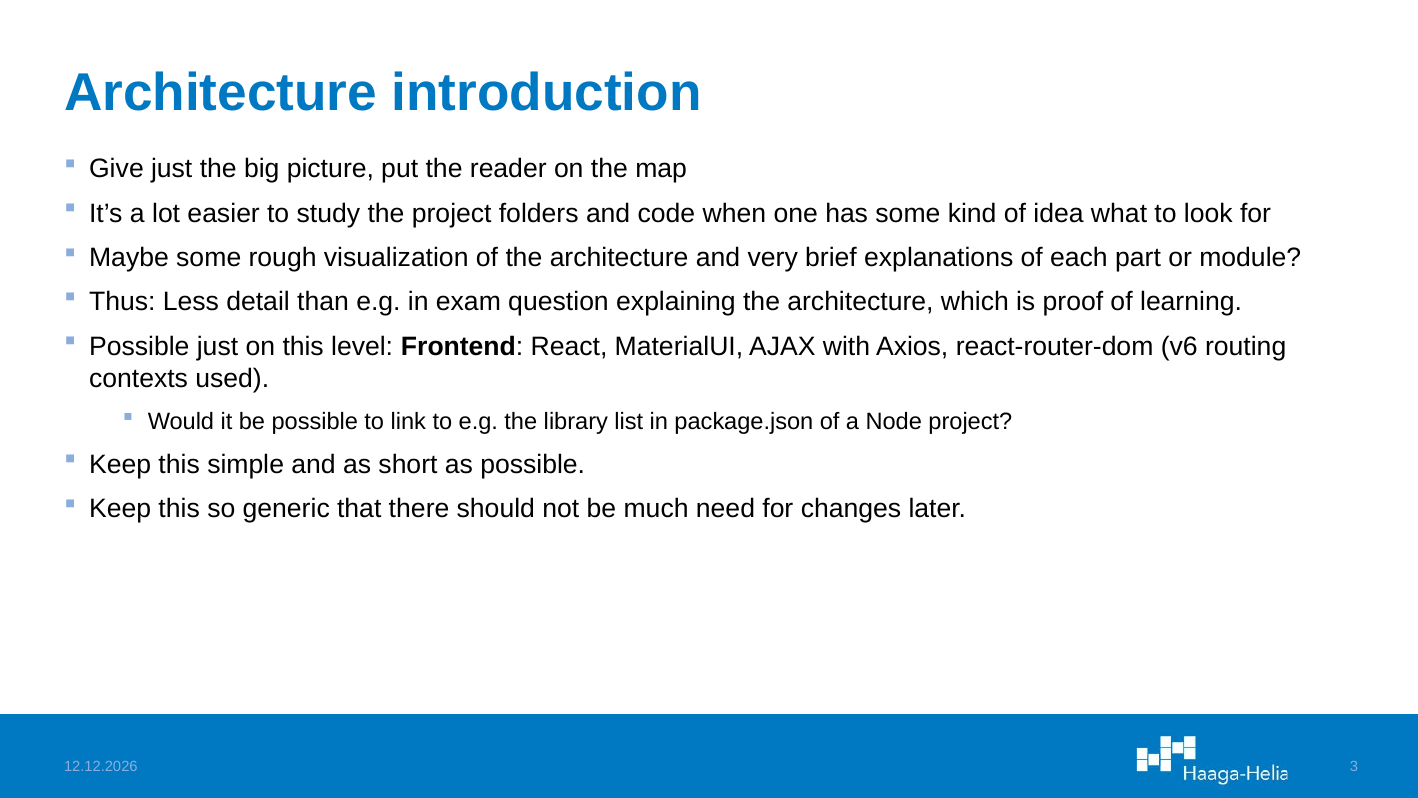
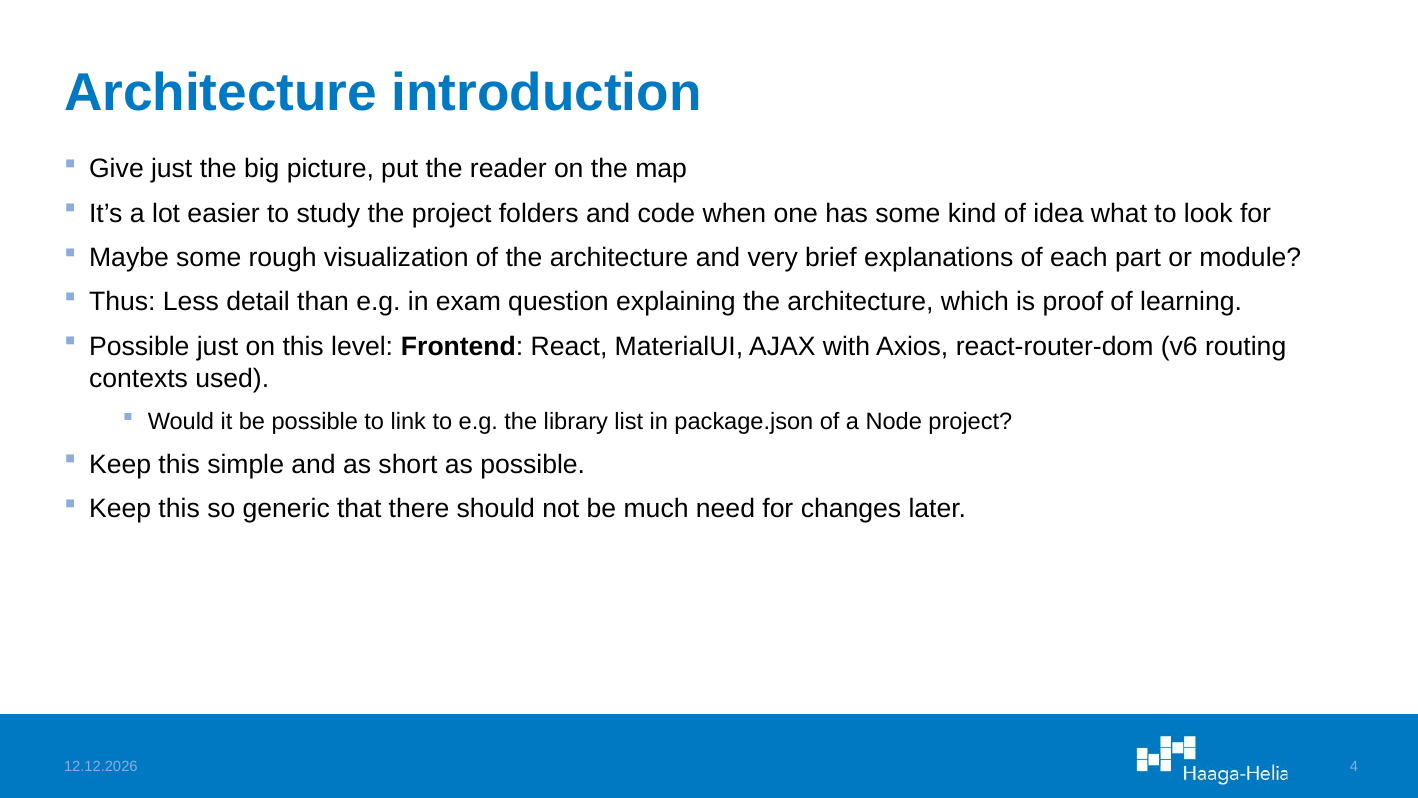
3: 3 -> 4 (1354, 766)
